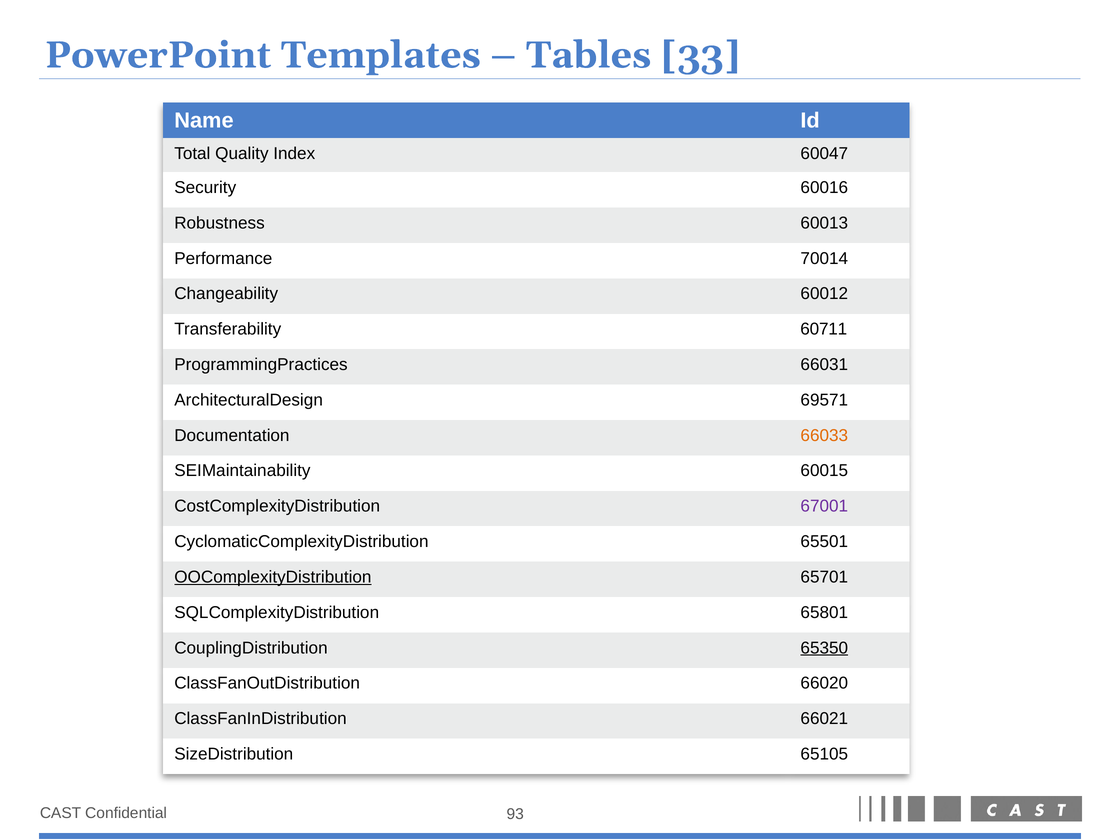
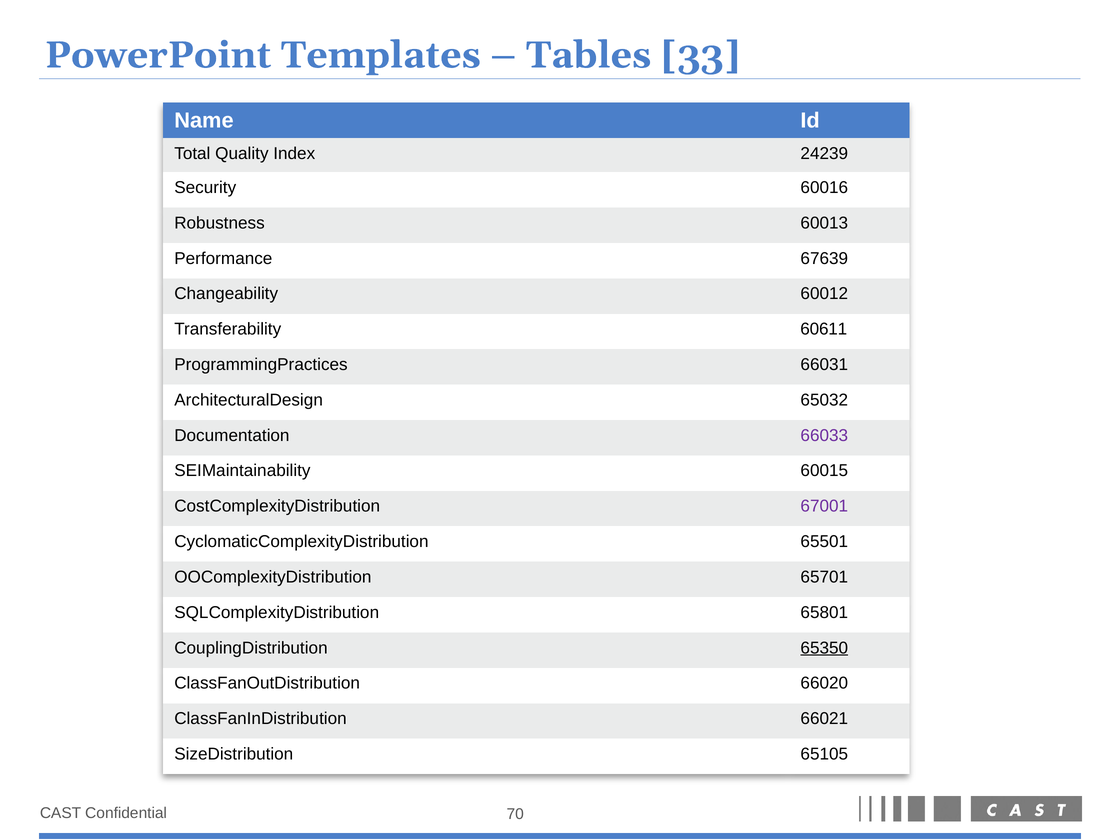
60047: 60047 -> 24239 (824, 154)
70014: 70014 -> 67639 (824, 258)
60711: 60711 -> 60611 (824, 329)
69571: 69571 -> 65032 (824, 400)
66033 colour: orange -> purple (824, 435)
OOComplexityDistribution underline: present -> none (273, 577)
93: 93 -> 70 (515, 814)
